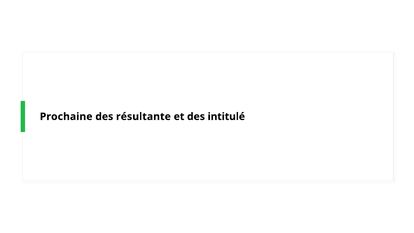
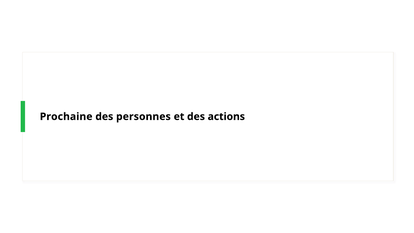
résultante: résultante -> personnes (143, 117)
intitulé: intitulé -> actions (226, 117)
